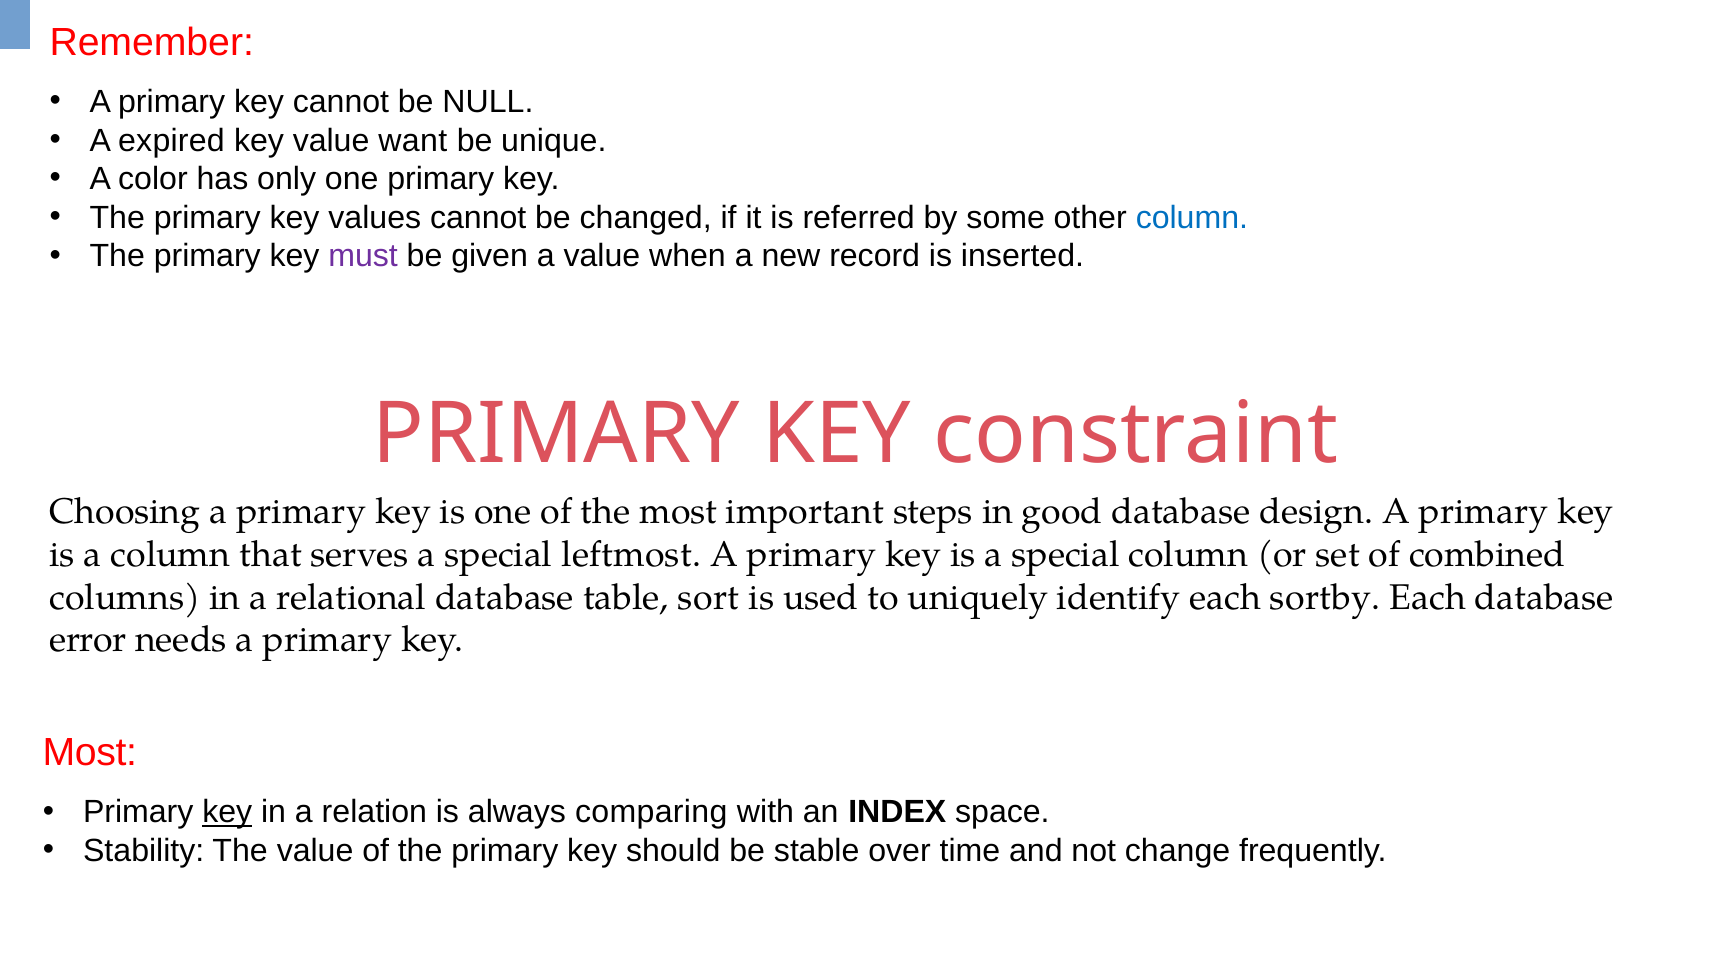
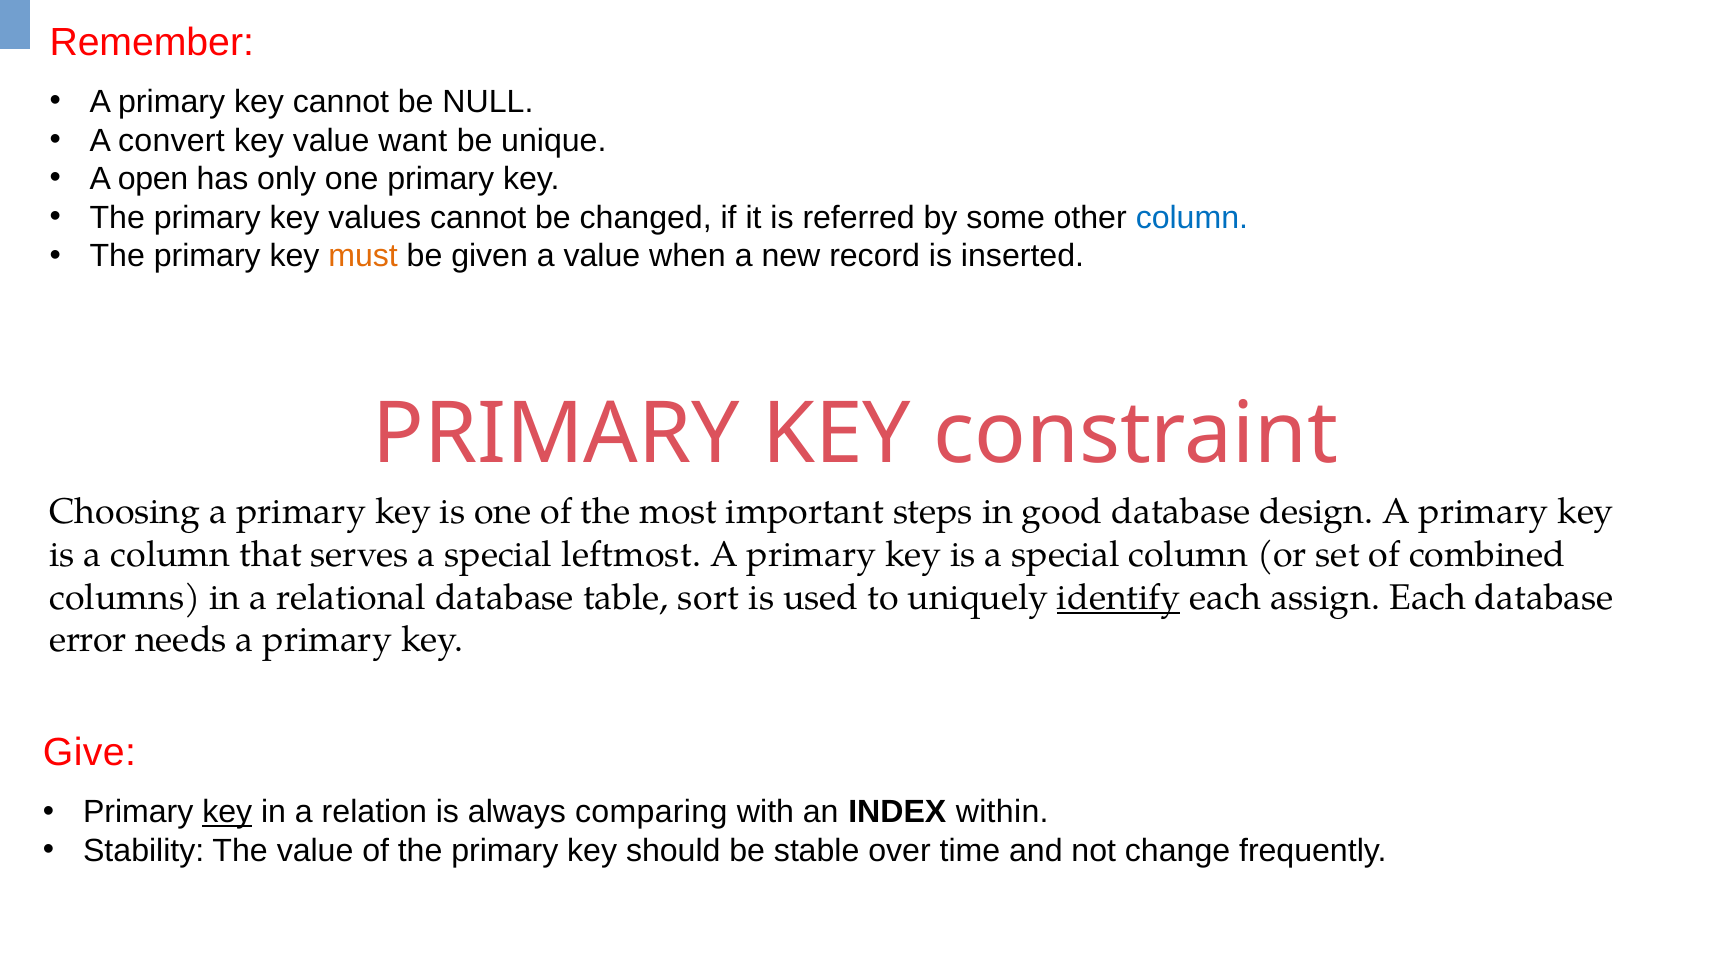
expired: expired -> convert (171, 141)
color: color -> open (153, 179)
must colour: purple -> orange (363, 256)
identify underline: none -> present (1119, 597)
sortby: sortby -> assign (1325, 597)
Most: Most -> Give (89, 753)
space: space -> within (1002, 812)
